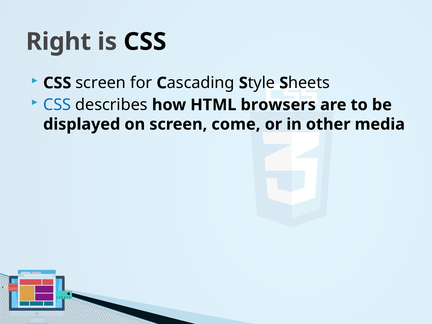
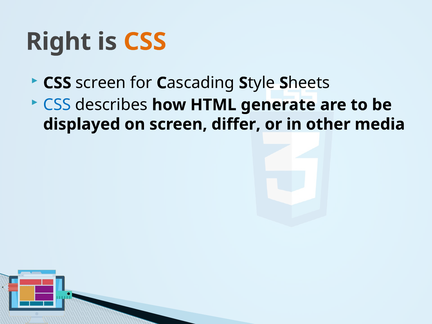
CSS colour: black -> orange (145, 42)
browsers: browsers -> generate (278, 105)
come: come -> differ (236, 124)
